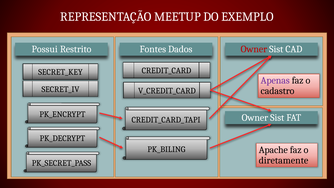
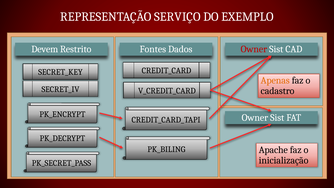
MEETUP: MEETUP -> SERVIÇO (177, 17)
Possui: Possui -> Devem (45, 49)
Apenas colour: purple -> orange (275, 80)
diretamente: diretamente -> inicialização (284, 160)
